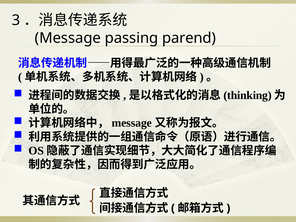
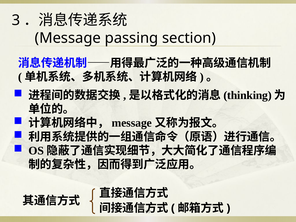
parend: parend -> section (189, 38)
